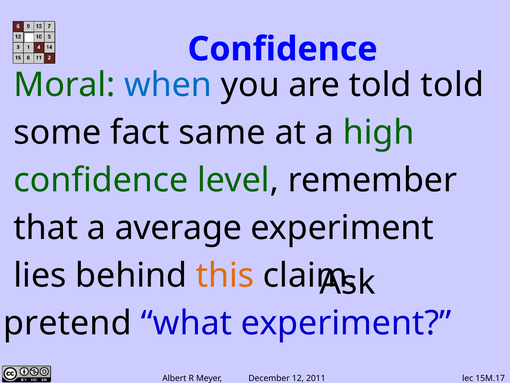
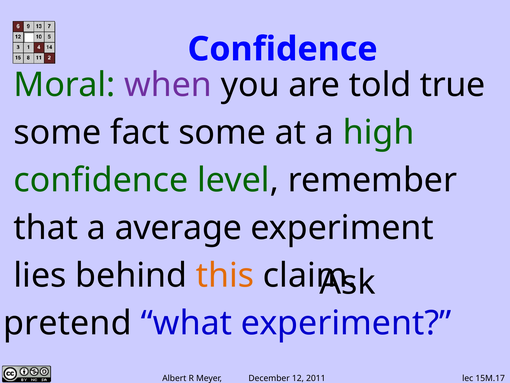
when colour: blue -> purple (168, 85)
told told: told -> true (453, 85)
fact same: same -> some (222, 132)
